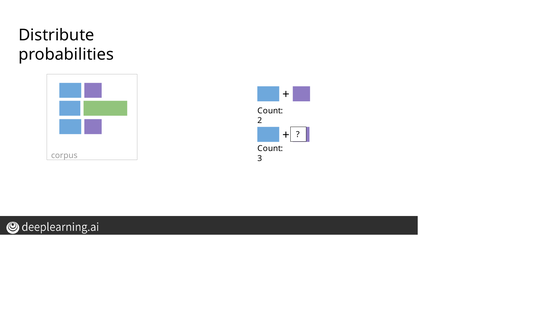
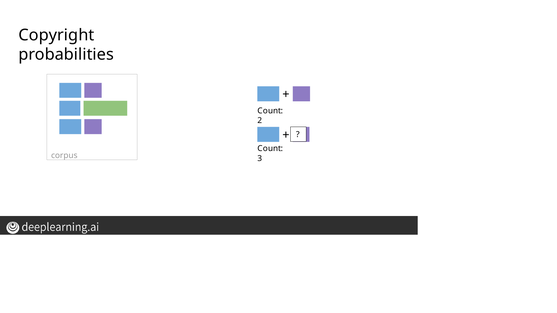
Distribute: Distribute -> Copyright (56, 35)
